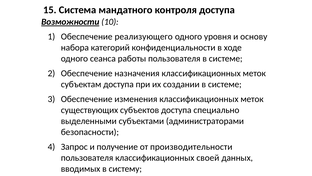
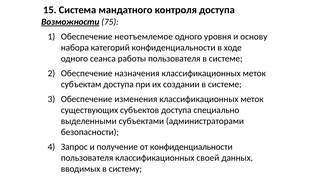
10: 10 -> 75 (110, 22)
реализующего: реализующего -> неотъемлемое (144, 36)
от производительности: производительности -> конфиденциальности (191, 147)
